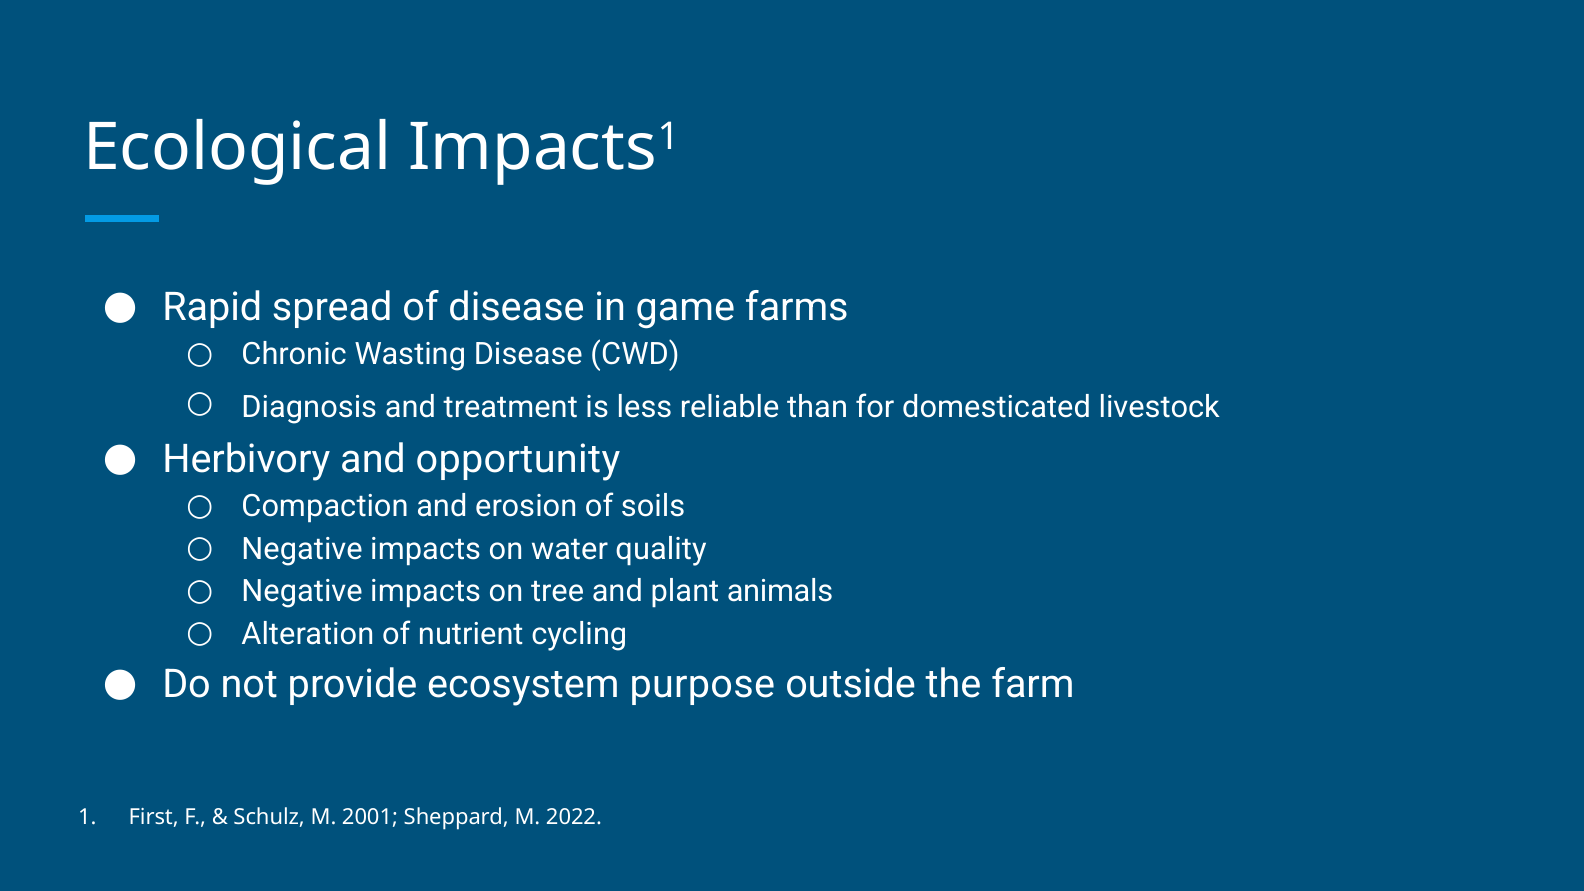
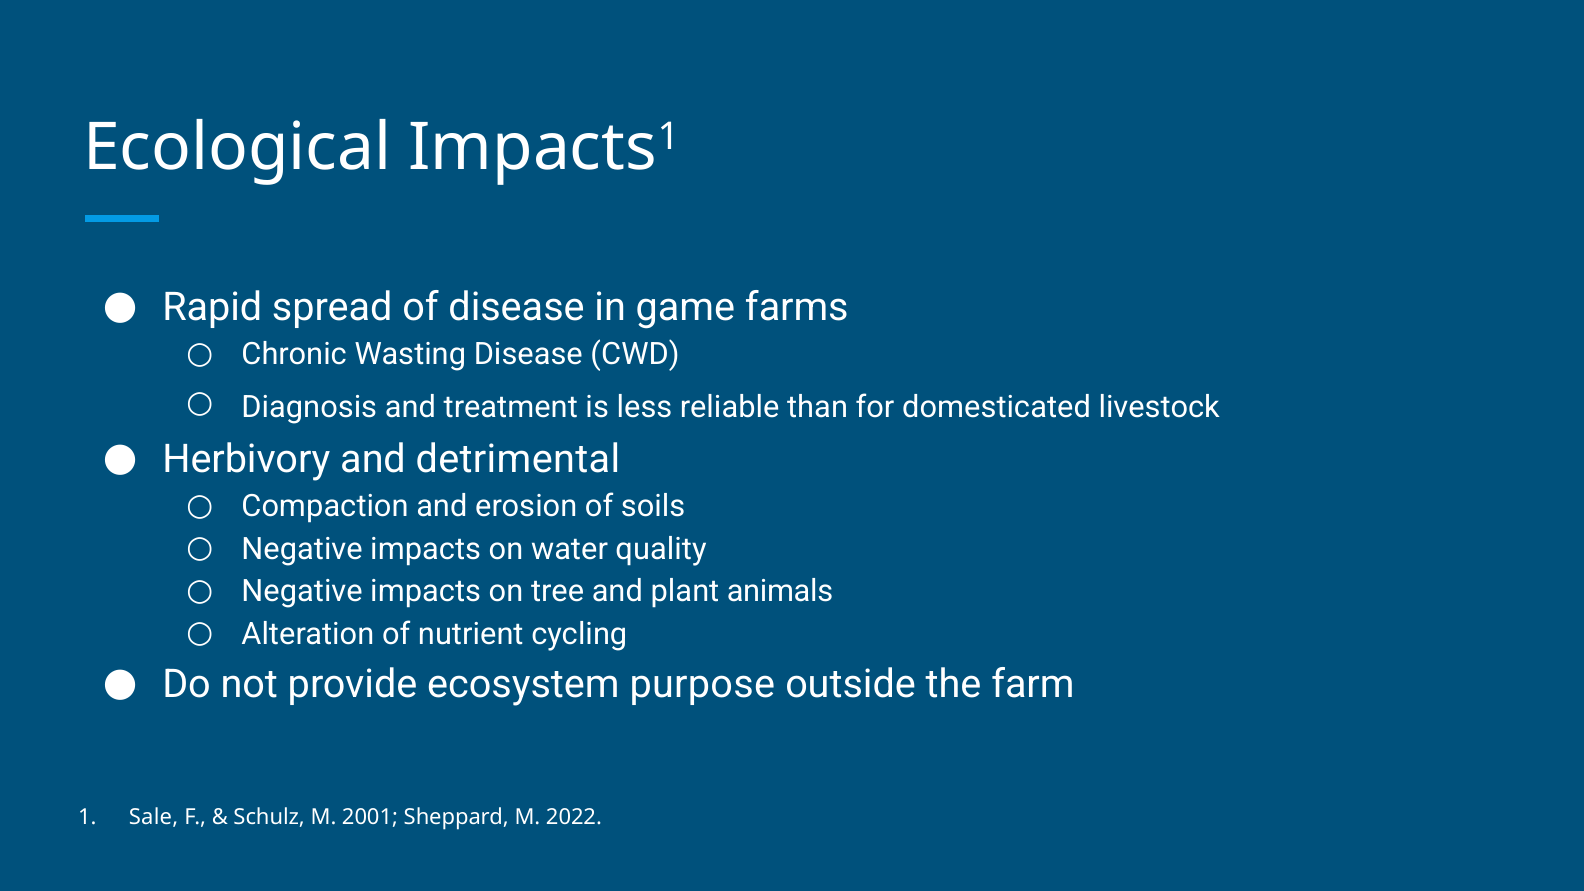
opportunity: opportunity -> detrimental (518, 459)
First: First -> Sale (154, 817)
